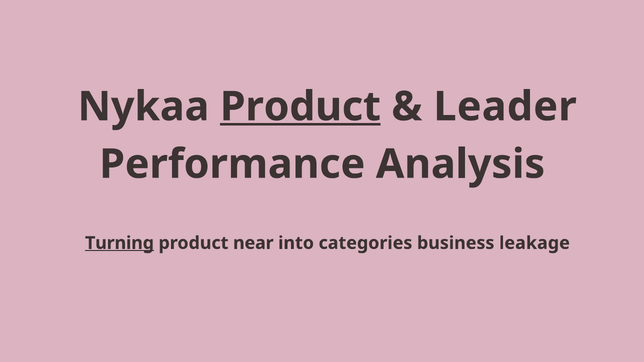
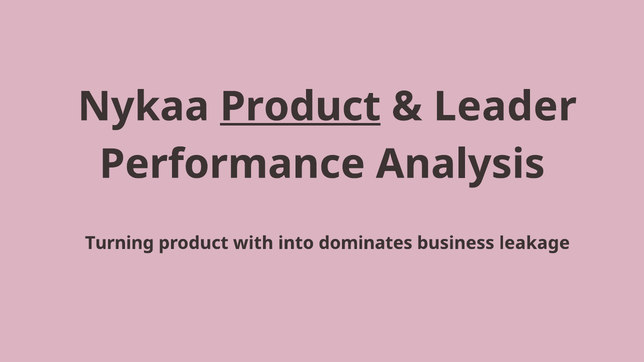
Turning underline: present -> none (120, 243)
near: near -> with (253, 243)
categories: categories -> dominates (366, 243)
